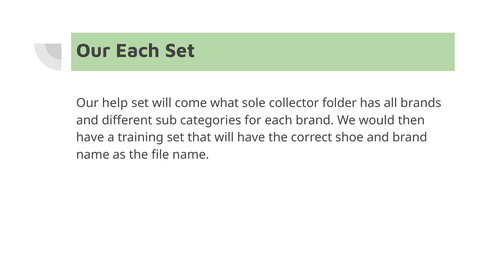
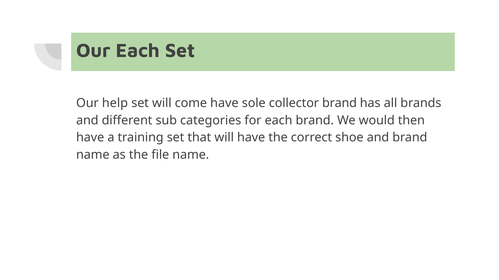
come what: what -> have (224, 103)
collector folder: folder -> brand (340, 103)
